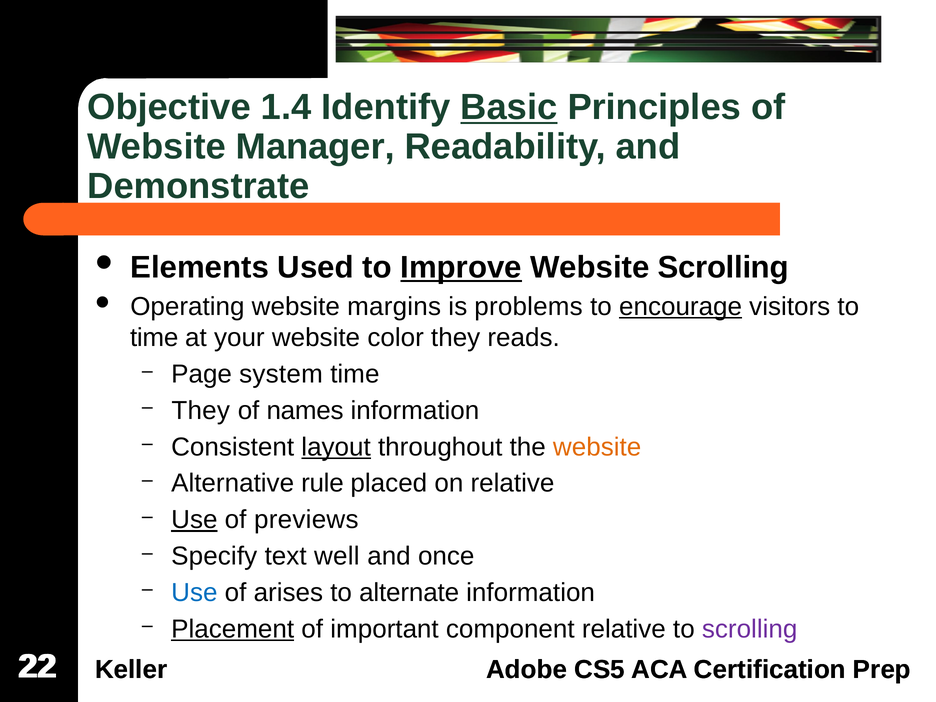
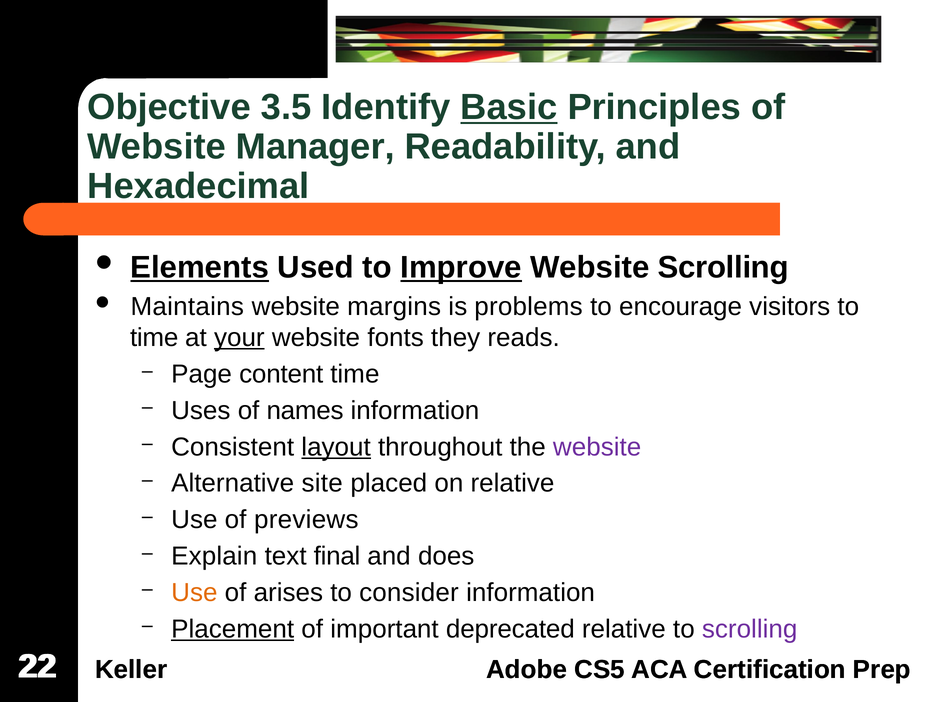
1.4: 1.4 -> 3.5 (286, 107)
Demonstrate: Demonstrate -> Hexadecimal (198, 186)
Elements underline: none -> present (200, 267)
Operating: Operating -> Maintains (187, 307)
encourage underline: present -> none (681, 307)
your underline: none -> present (239, 338)
color: color -> fonts (396, 338)
system: system -> content (281, 374)
They: They -> Uses (201, 411)
website colour: orange -> purple (597, 447)
rule: rule -> site (322, 483)
Use underline: present -> none (194, 520)
Specify: Specify -> Explain (214, 556)
well: well -> final (337, 556)
once: once -> does (446, 556)
Use colour: blue -> orange (194, 593)
alternate: alternate -> consider (409, 593)
component: component -> deprecated (510, 629)
